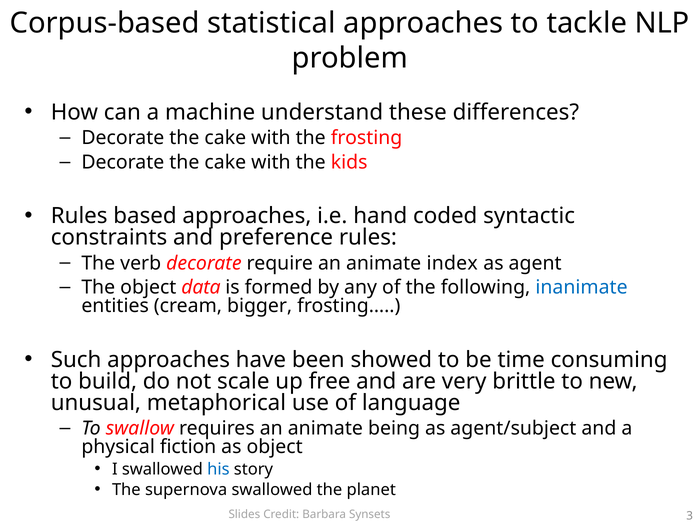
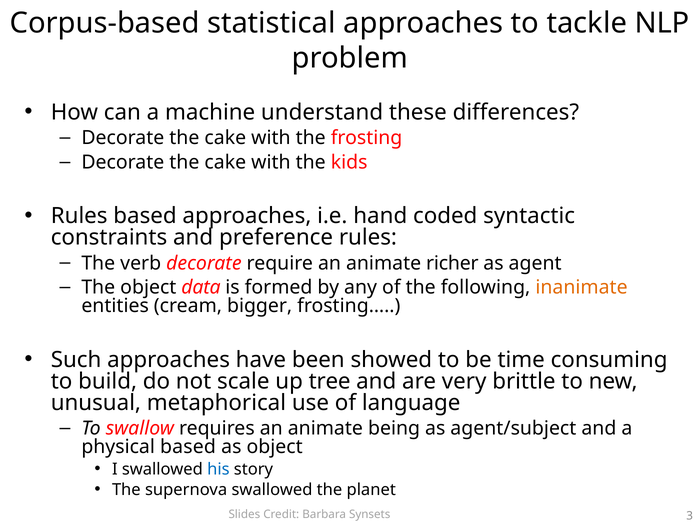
index: index -> richer (452, 263)
inanimate colour: blue -> orange (582, 287)
free: free -> tree (330, 381)
physical fiction: fiction -> based (188, 447)
